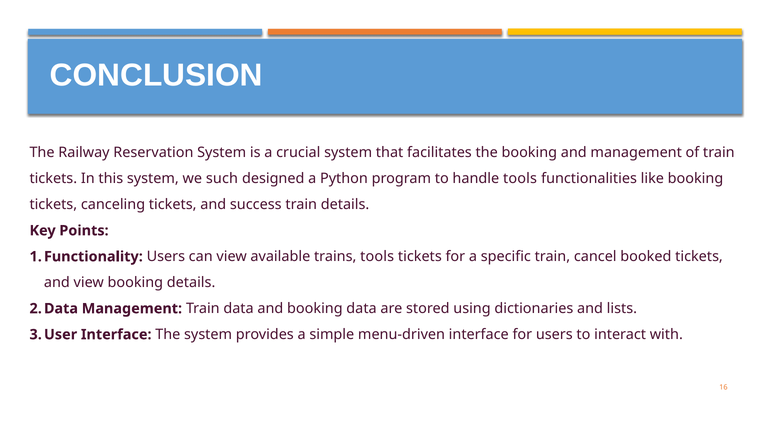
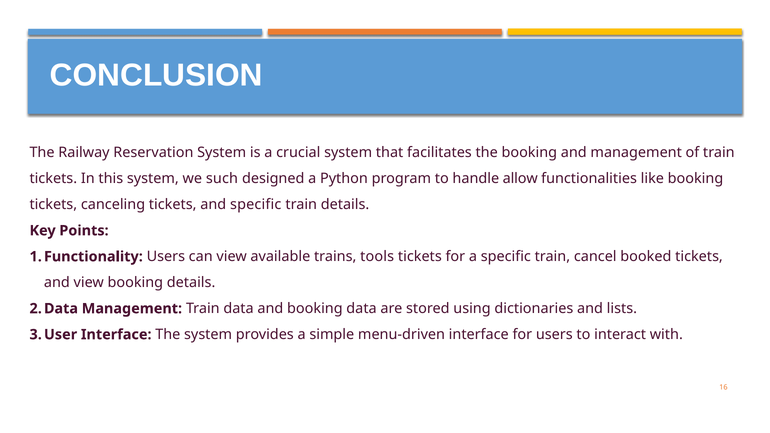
handle tools: tools -> allow (520, 179)
and success: success -> specific (256, 205)
